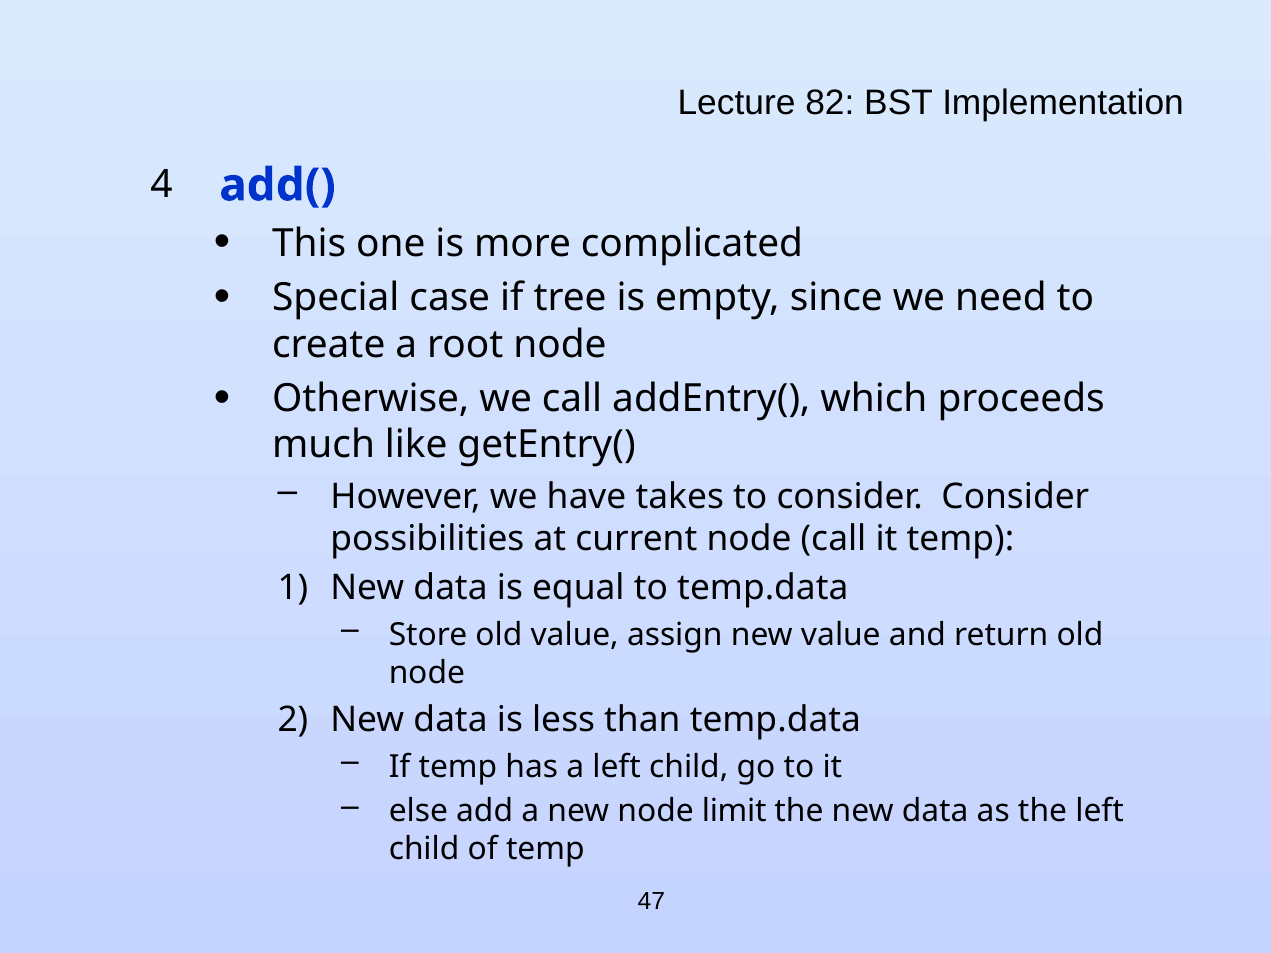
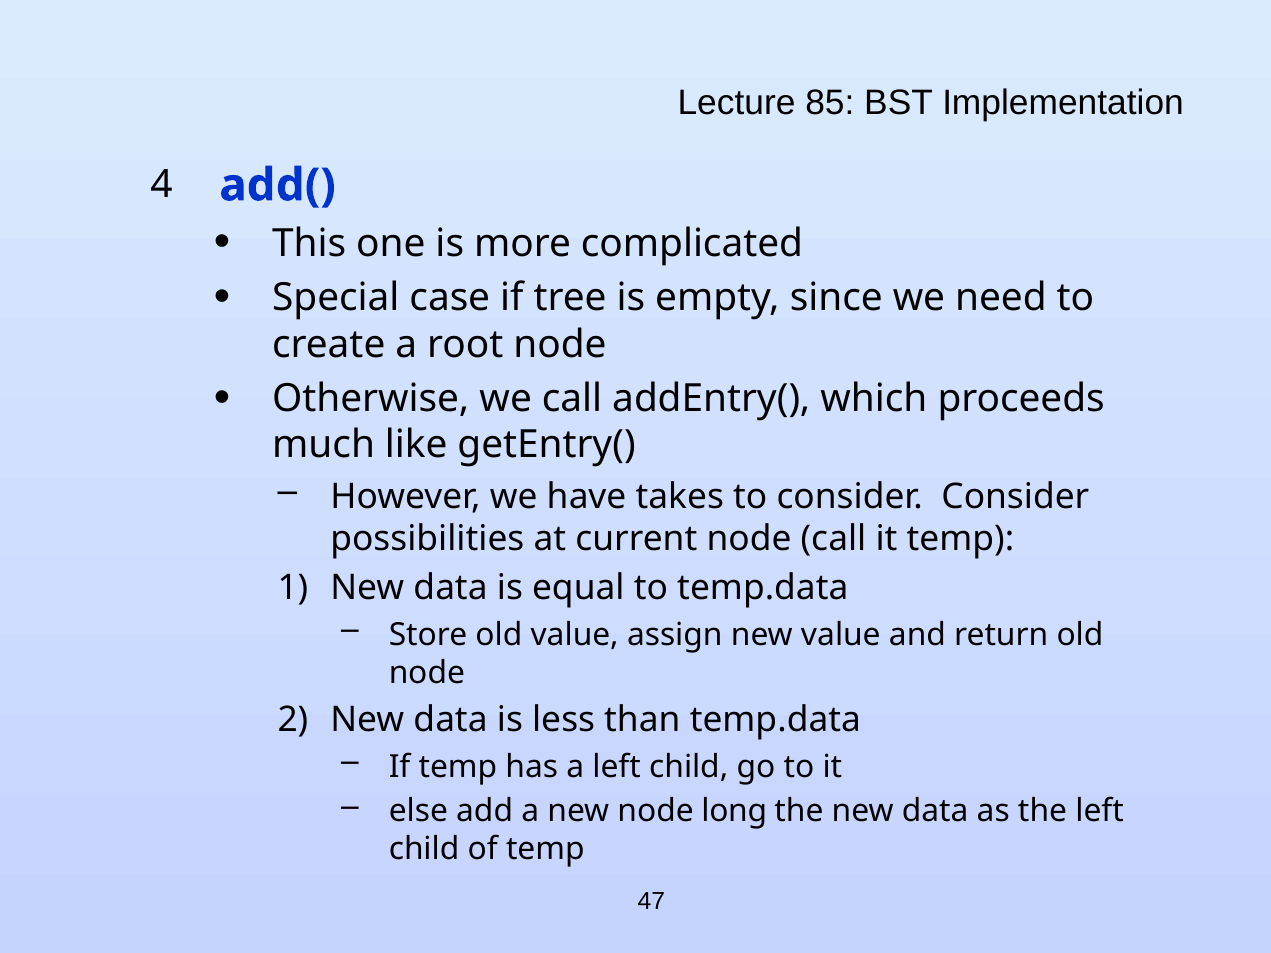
82: 82 -> 85 (830, 103)
limit: limit -> long (734, 811)
